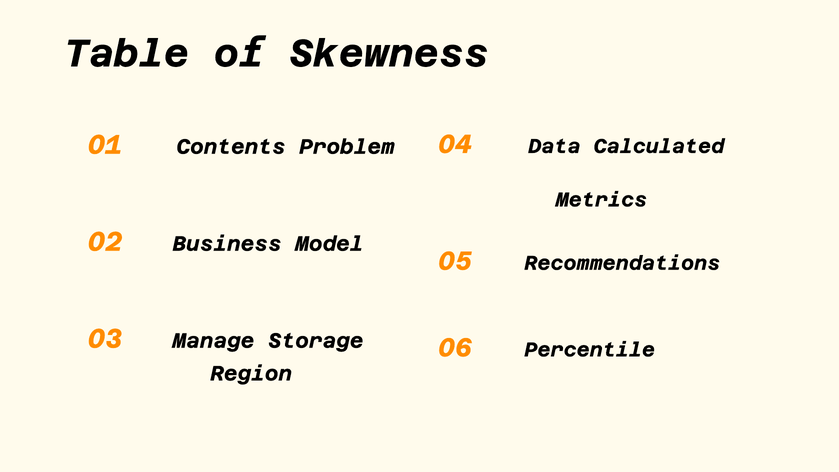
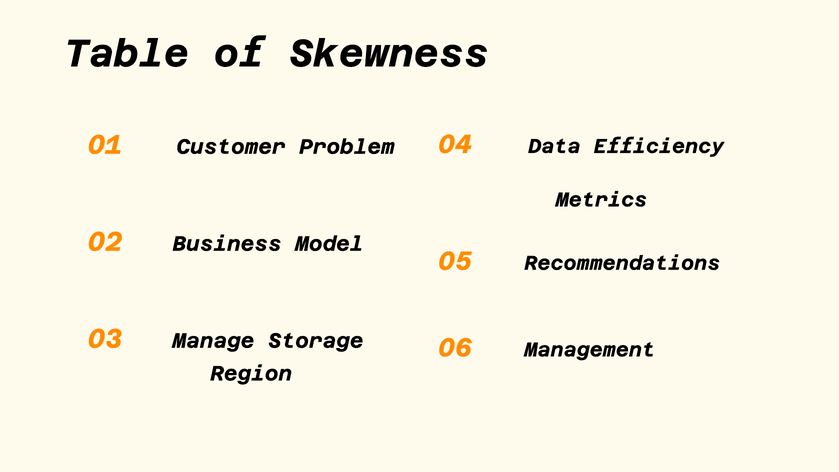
Calculated: Calculated -> Efficiency (659, 146)
Contents: Contents -> Customer (231, 147)
Percentile: Percentile -> Management (590, 350)
